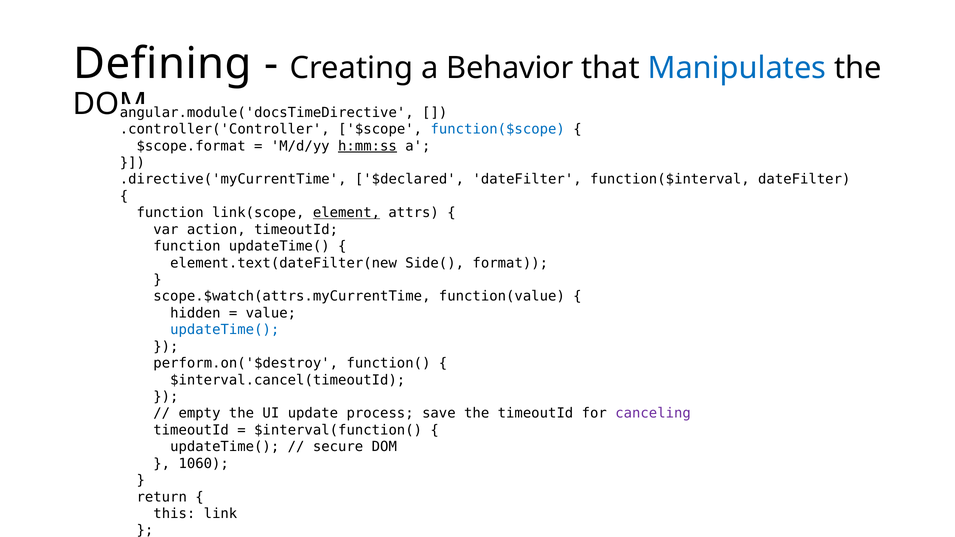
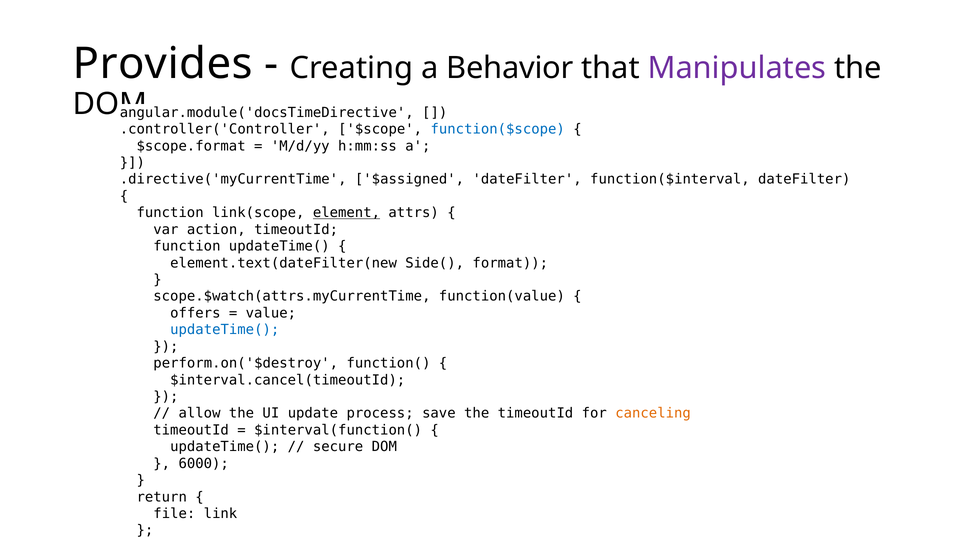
Defining: Defining -> Provides (163, 64)
Manipulates colour: blue -> purple (737, 68)
h:mm:ss underline: present -> none (367, 146)
$declared: $declared -> $assigned (410, 179)
hidden: hidden -> offers (195, 313)
empty: empty -> allow (200, 414)
canceling colour: purple -> orange (653, 414)
1060: 1060 -> 6000 (204, 464)
this: this -> file (174, 514)
